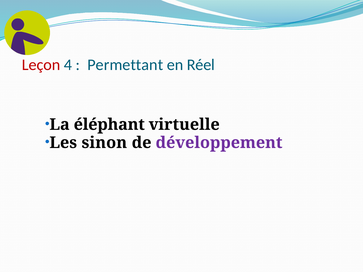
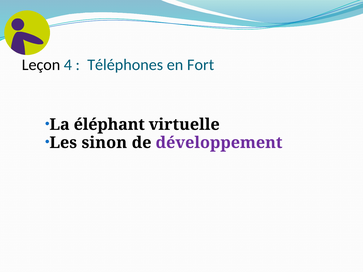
Leçon colour: red -> black (41, 65)
Permettant: Permettant -> Téléphones (125, 65)
Réel: Réel -> Fort (201, 65)
